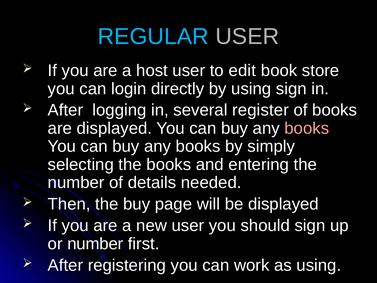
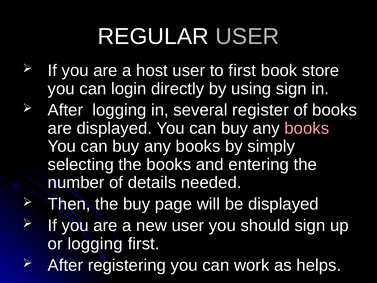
REGULAR colour: light blue -> white (153, 37)
to edit: edit -> first (242, 71)
or number: number -> logging (95, 244)
as using: using -> helps (319, 265)
